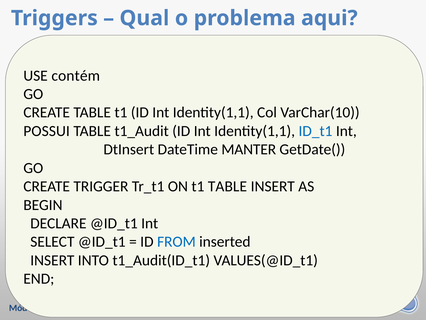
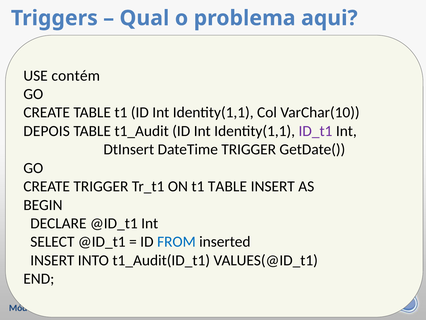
POSSUI: POSSUI -> DEPOIS (47, 131)
ID_t1 colour: blue -> purple (315, 131)
DateTime MANTER: MANTER -> TRIGGER (249, 149)
